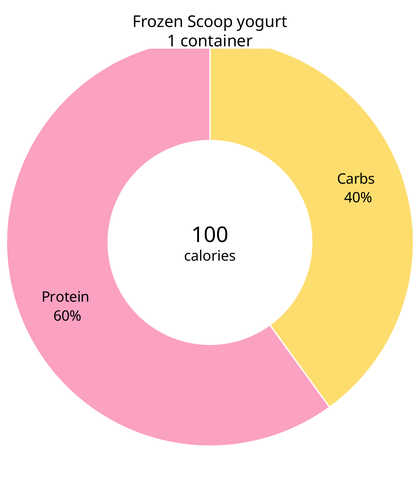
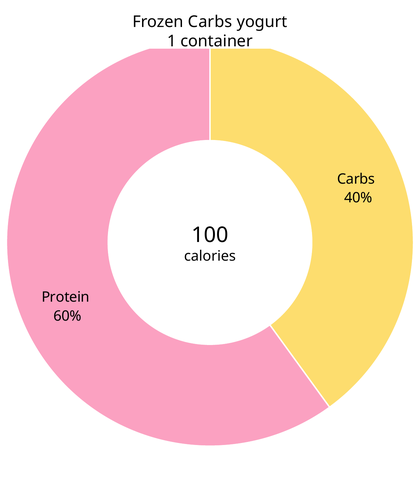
Frozen Scoop: Scoop -> Carbs (210, 22)
